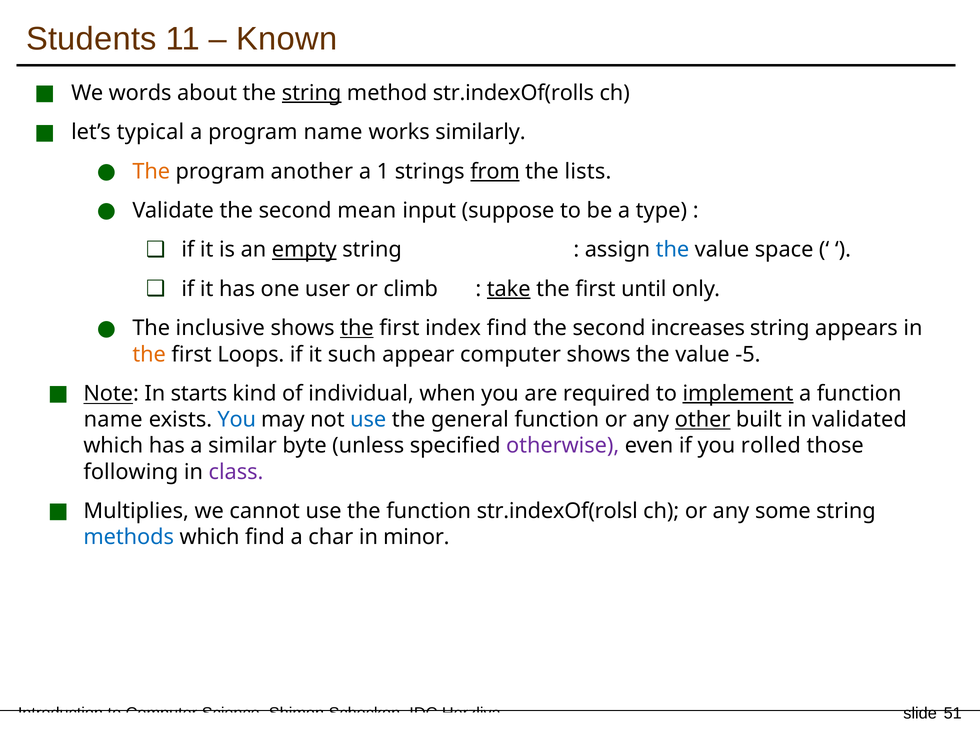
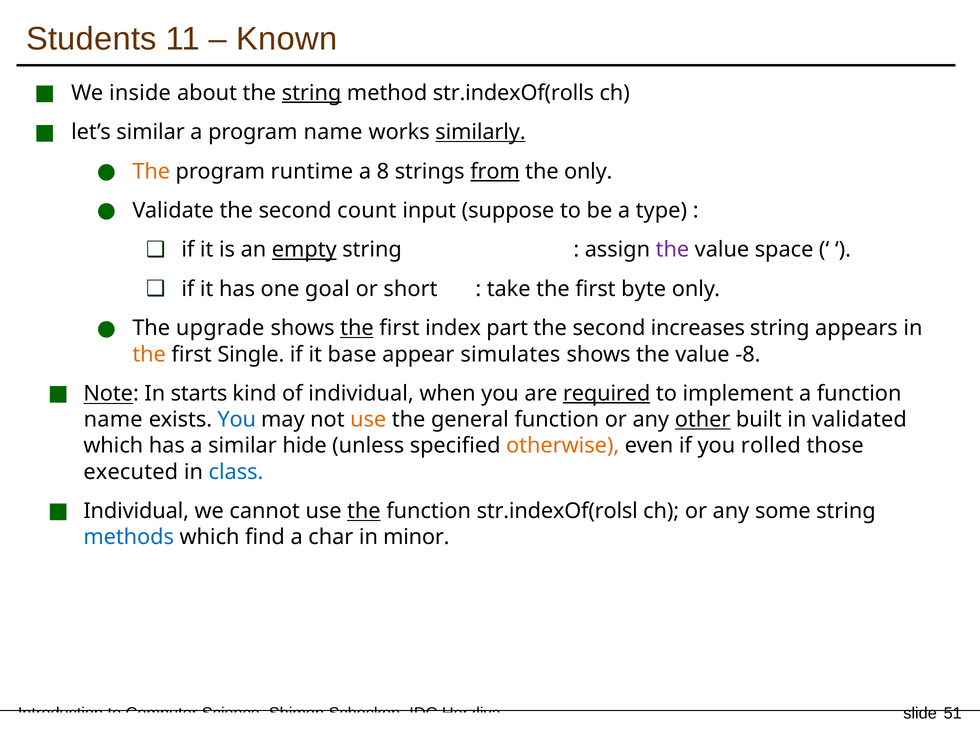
words: words -> inside (140, 93)
let’s typical: typical -> similar (151, 132)
similarly underline: none -> present (481, 132)
another: another -> runtime (312, 171)
1: 1 -> 8 (383, 171)
the lists: lists -> only (588, 171)
mean: mean -> count (367, 211)
the colour: blue -> purple (672, 250)
user: user -> goal (327, 289)
climb: climb -> short (410, 289)
take underline: present -> none (509, 289)
until: until -> byte (644, 289)
inclusive: inclusive -> upgrade (220, 328)
index find: find -> part (507, 328)
Loops: Loops -> Single (251, 354)
such: such -> base (352, 354)
appear computer: computer -> simulates (510, 354)
-5: -5 -> -8 (748, 354)
required underline: none -> present (607, 394)
implement underline: present -> none (738, 394)
use colour: blue -> orange (368, 420)
byte: byte -> hide (305, 446)
otherwise colour: purple -> orange (563, 446)
following: following -> executed (131, 472)
class colour: purple -> blue (236, 472)
Multiplies: Multiplies -> Individual (136, 511)
the underline: none -> present (364, 511)
